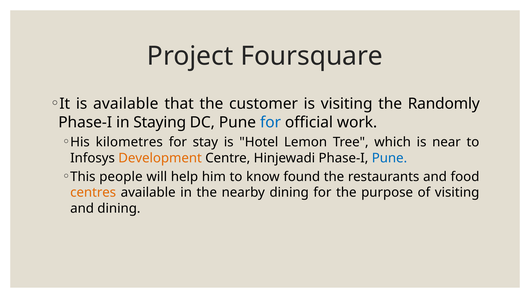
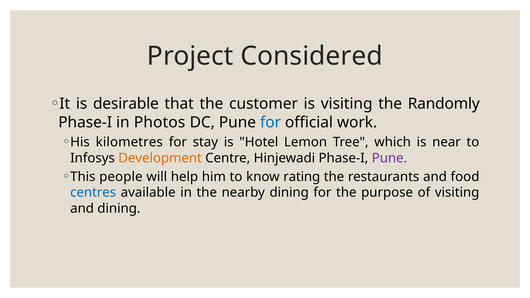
Foursquare: Foursquare -> Considered (312, 56)
is available: available -> desirable (126, 104)
Staying: Staying -> Photos (160, 122)
Pune colour: blue -> purple (389, 158)
found: found -> rating (302, 177)
centres colour: orange -> blue (93, 193)
